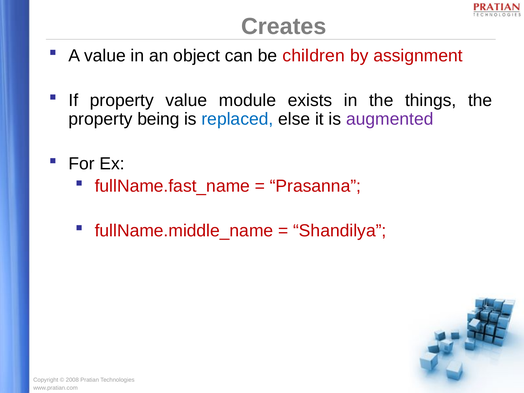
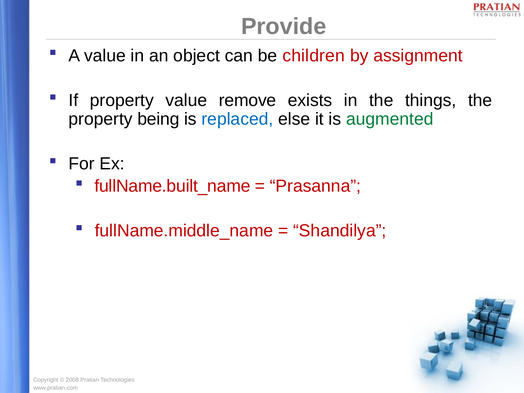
Creates: Creates -> Provide (284, 26)
module: module -> remove (248, 100)
augmented colour: purple -> green (390, 119)
fullName.fast_name: fullName.fast_name -> fullName.built_name (172, 186)
